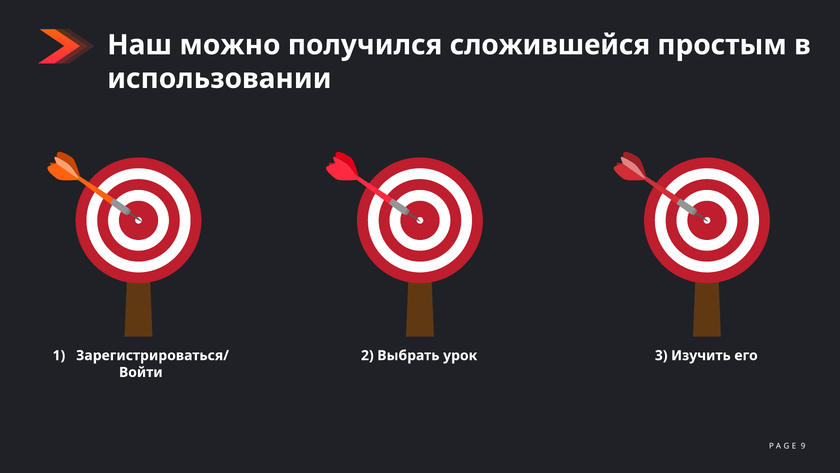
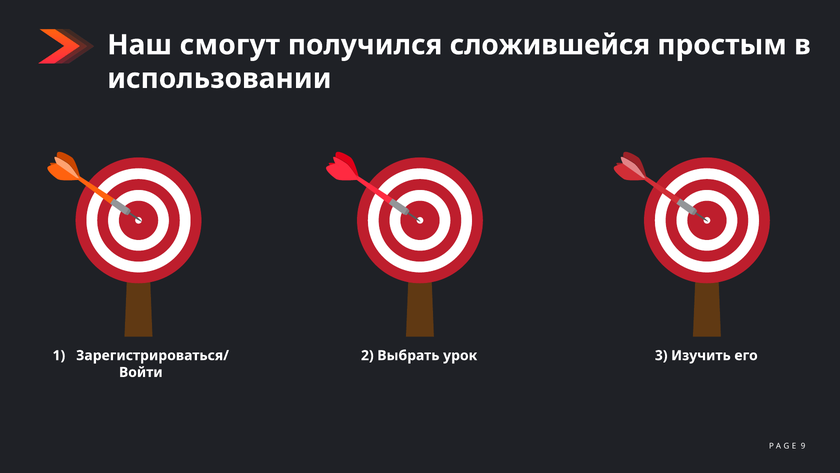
можно: можно -> смогут (230, 45)
